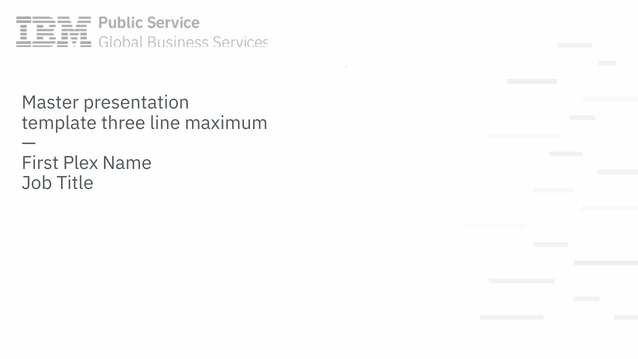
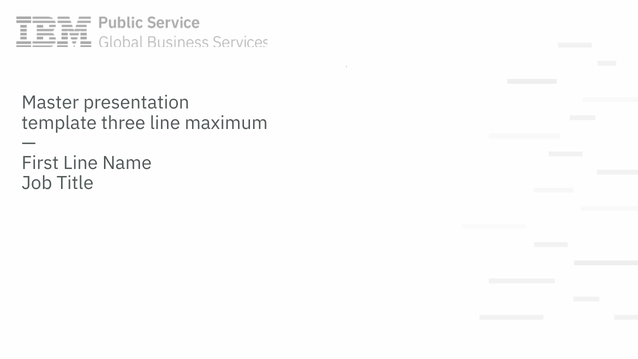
First Plex: Plex -> Line (81, 163)
